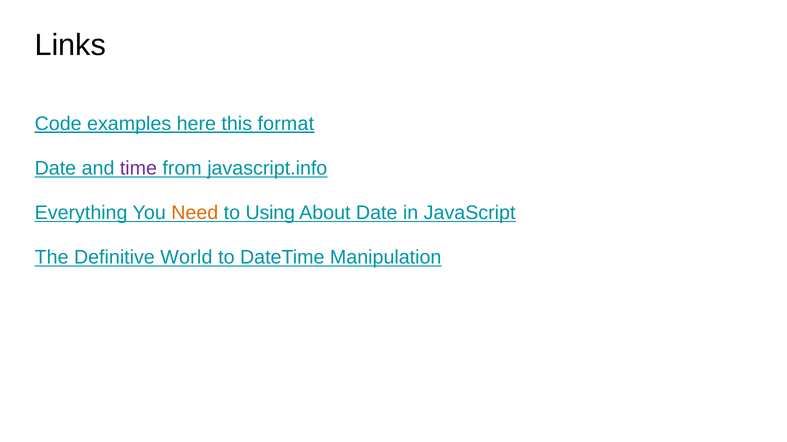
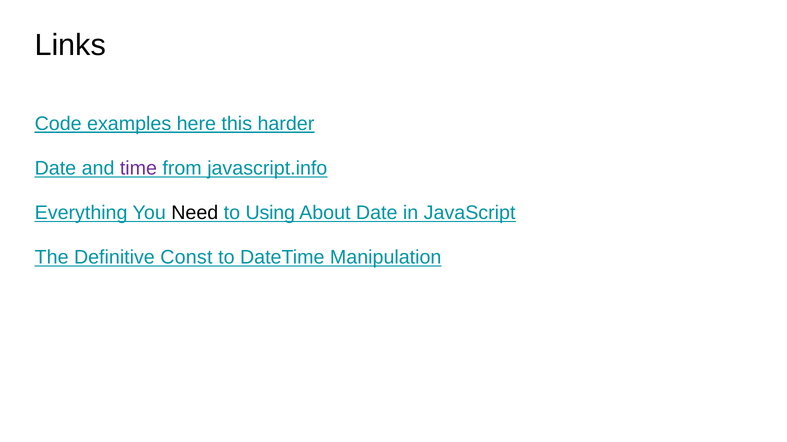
format: format -> harder (286, 124)
Need colour: orange -> black (195, 213)
World: World -> Const (186, 258)
